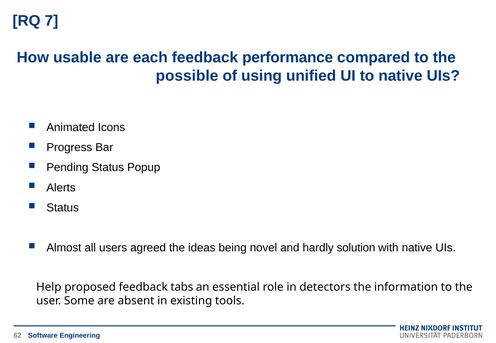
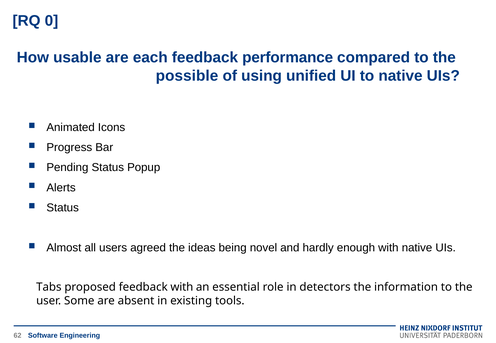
7: 7 -> 0 (52, 21)
solution: solution -> enough (356, 248)
Help: Help -> Tabs (49, 287)
feedback tabs: tabs -> with (182, 287)
